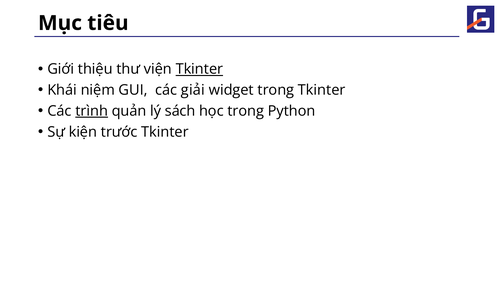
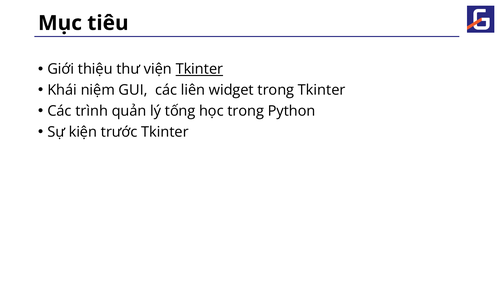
giải: giải -> liên (193, 90)
trình underline: present -> none (92, 111)
sách: sách -> tống (180, 111)
